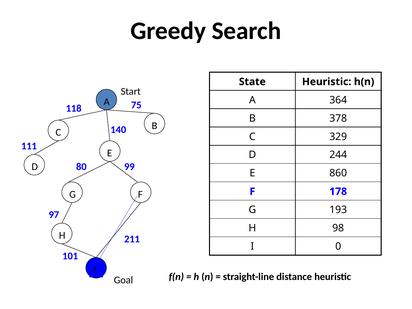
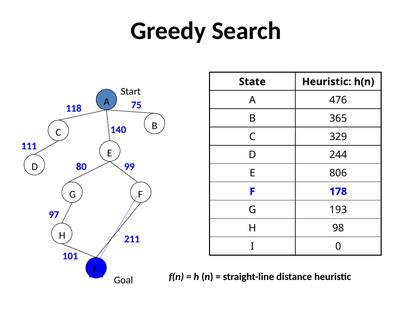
364: 364 -> 476 (338, 100)
378: 378 -> 365 (338, 118)
860: 860 -> 806 (338, 173)
